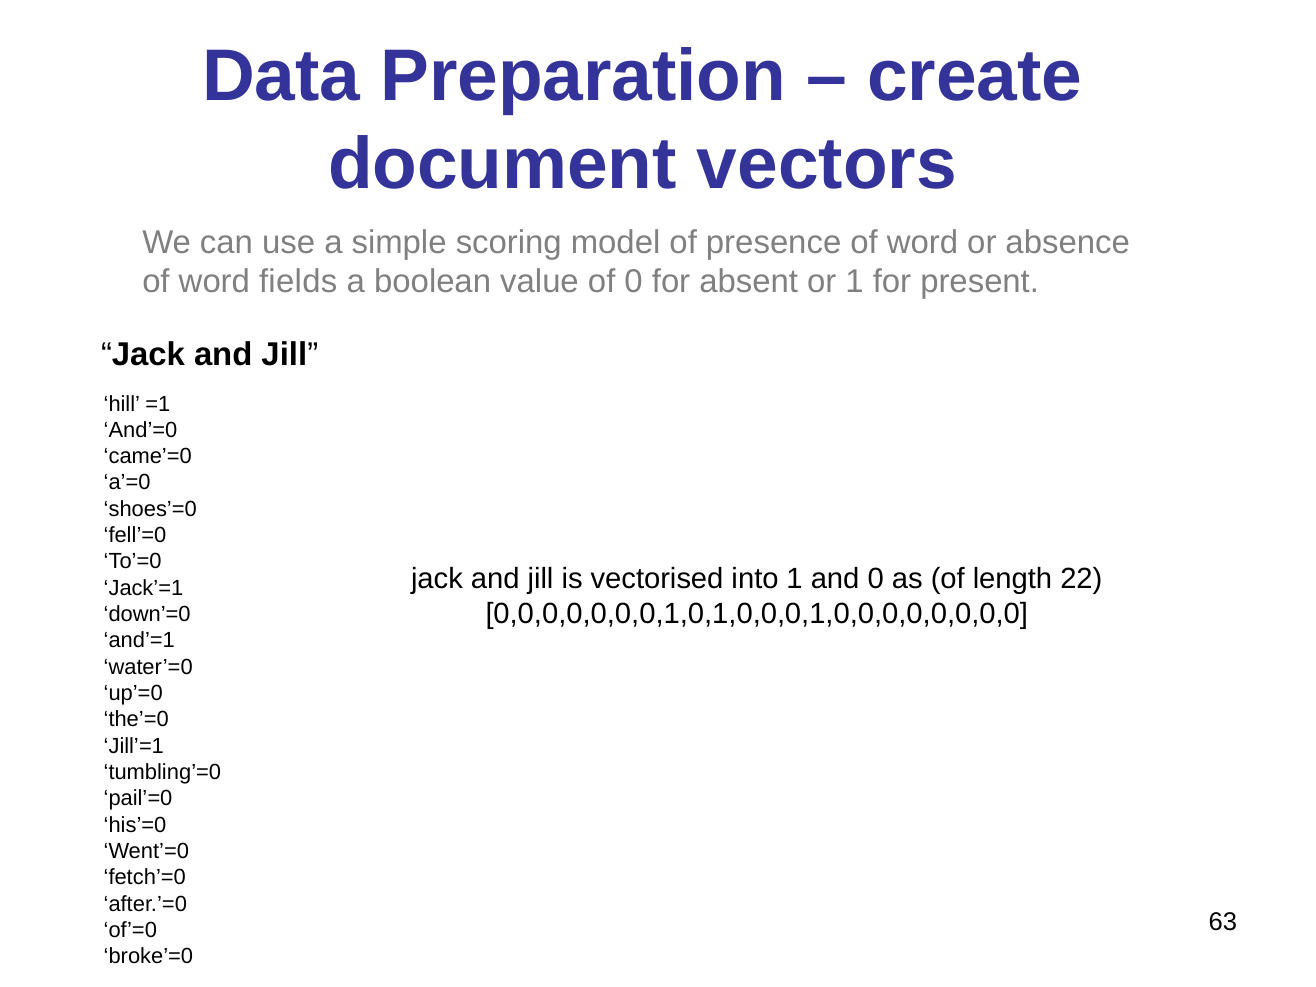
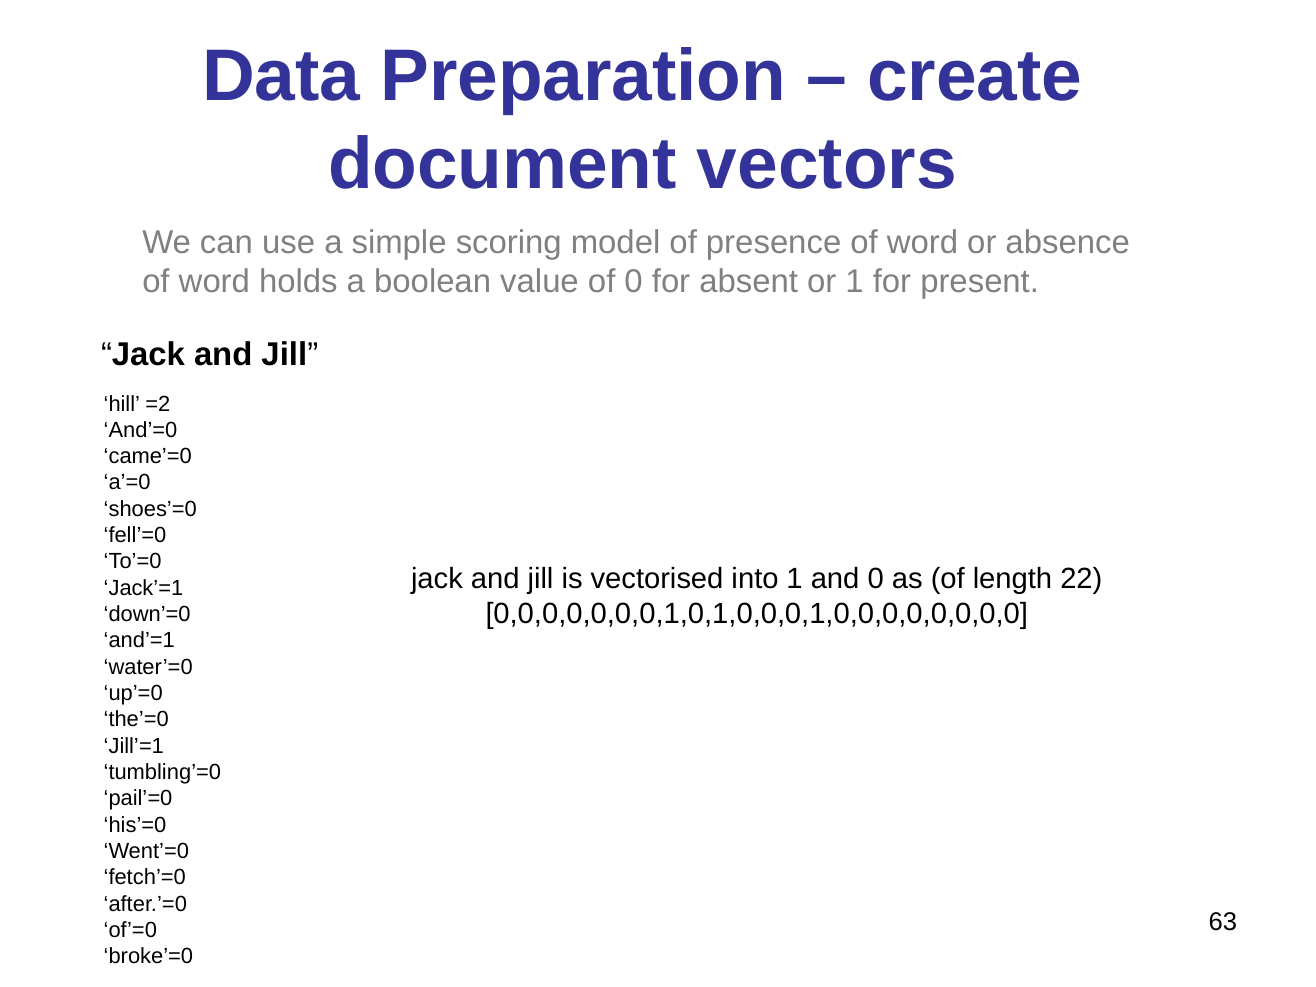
fields: fields -> holds (298, 282)
=1: =1 -> =2 (158, 404)
